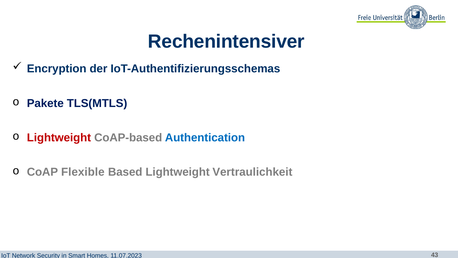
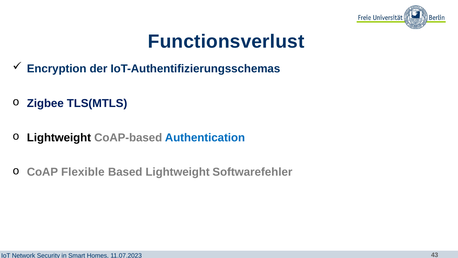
Rechenintensiver: Rechenintensiver -> Functionsverlust (226, 42)
Pakete: Pakete -> Zigbee (45, 103)
Lightweight colour: red -> black (59, 137)
Vertraulichkeit: Vertraulichkeit -> Softwarefehler (252, 172)
